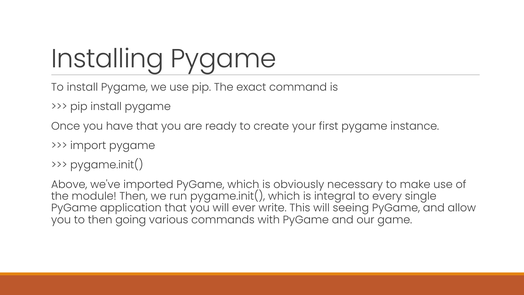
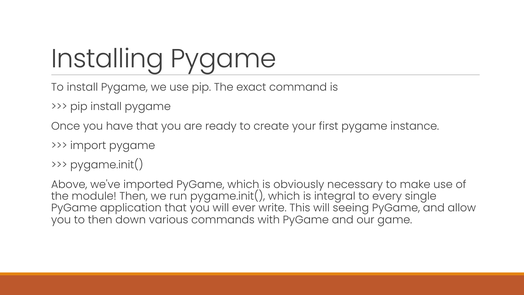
going: going -> down (131, 220)
